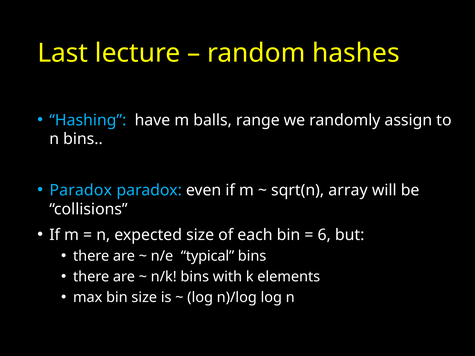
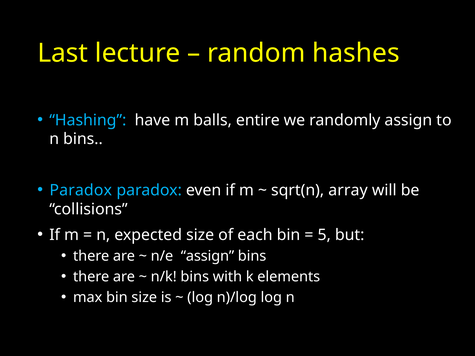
range: range -> entire (258, 120)
6: 6 -> 5 (324, 235)
n/e typical: typical -> assign (207, 256)
